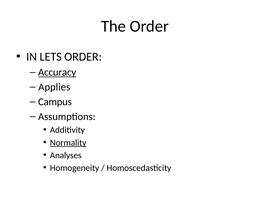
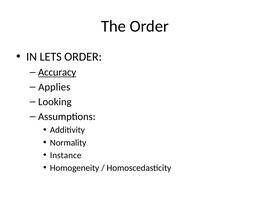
Campus: Campus -> Looking (55, 102)
Normality underline: present -> none (68, 142)
Analyses: Analyses -> Instance (66, 155)
